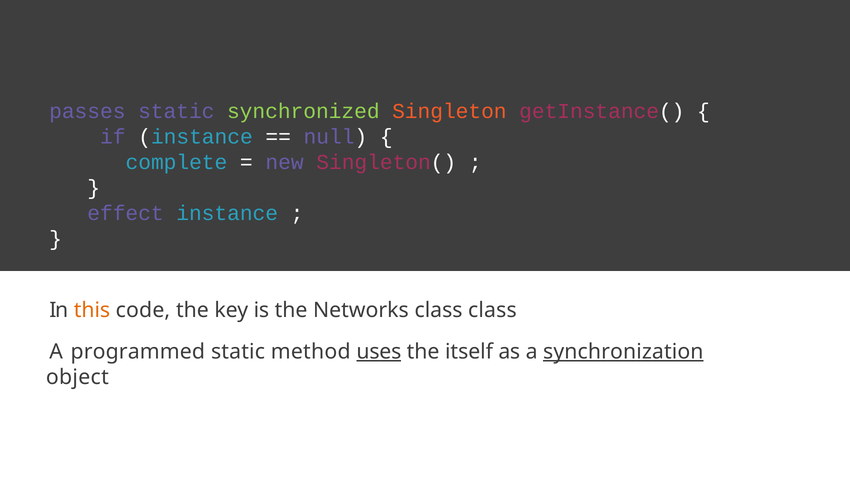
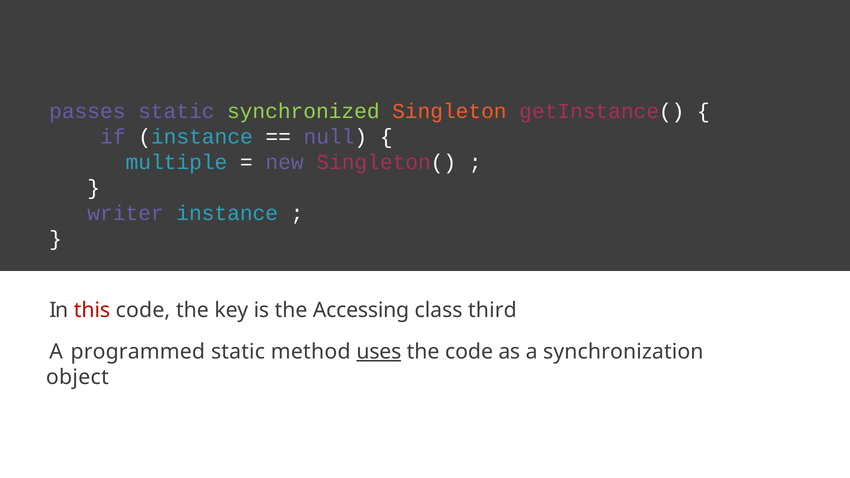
complete: complete -> multiple (176, 162)
effect: effect -> writer (125, 213)
this colour: orange -> red (92, 310)
Networks: Networks -> Accessing (361, 310)
class class: class -> third (492, 310)
the itself: itself -> code (469, 352)
synchronization underline: present -> none (623, 352)
